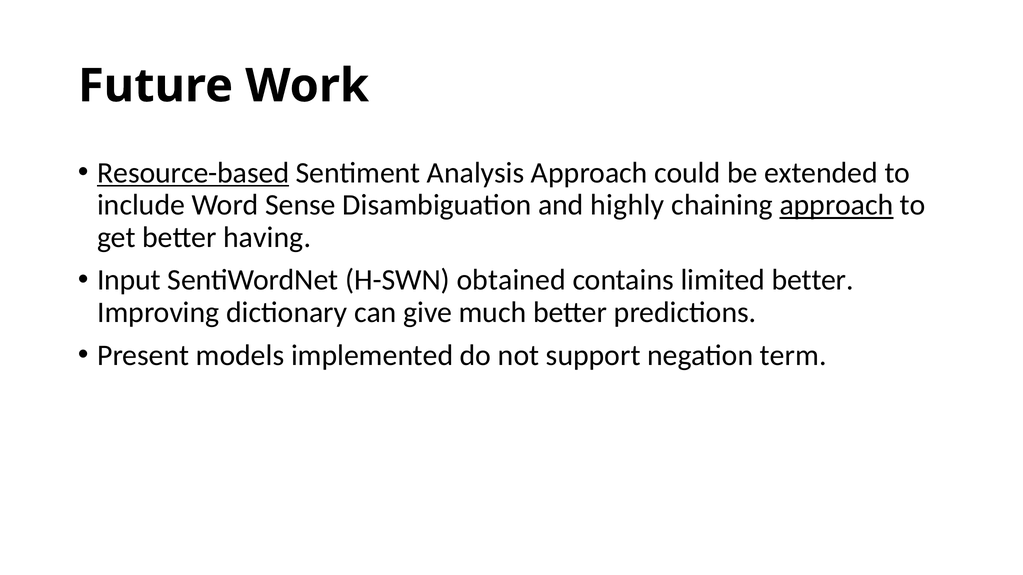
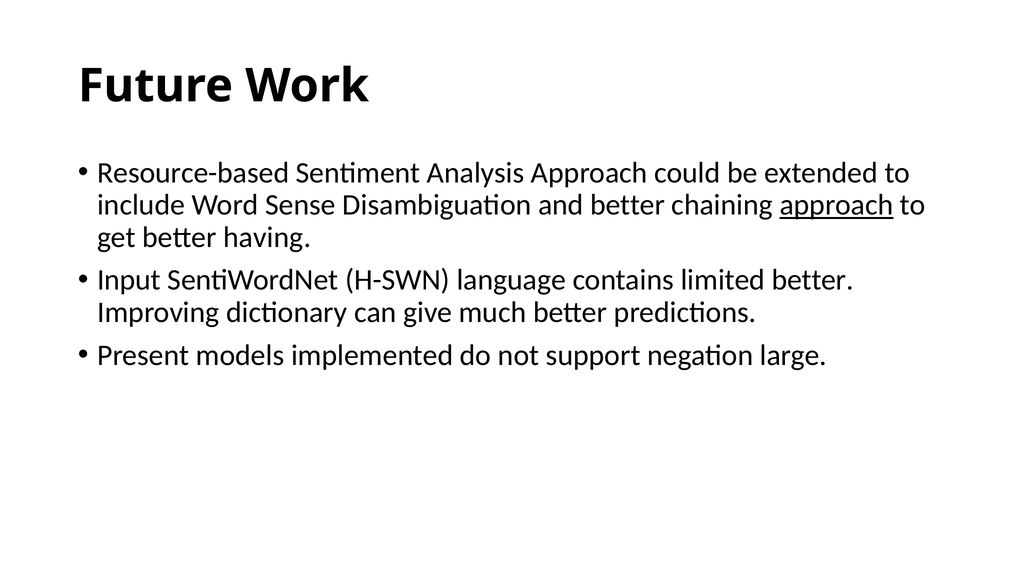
Resource-based underline: present -> none (193, 173)
and highly: highly -> better (628, 205)
obtained: obtained -> language (511, 280)
term: term -> large (793, 355)
